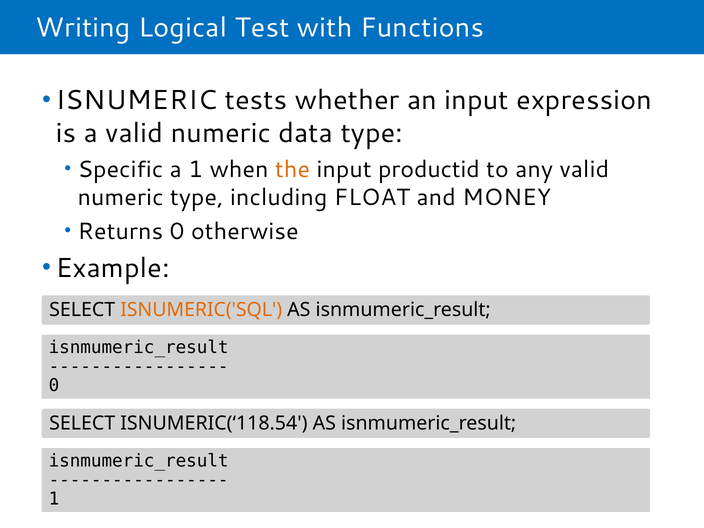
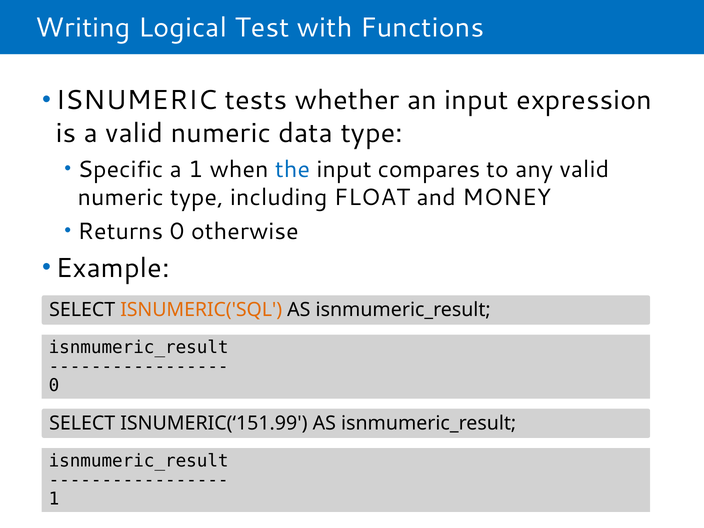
the colour: orange -> blue (293, 169)
productid: productid -> compares (429, 169)
ISNUMERIC(‘118.54: ISNUMERIC(‘118.54 -> ISNUMERIC(‘151.99 (214, 423)
